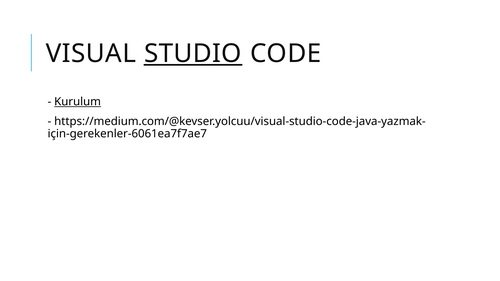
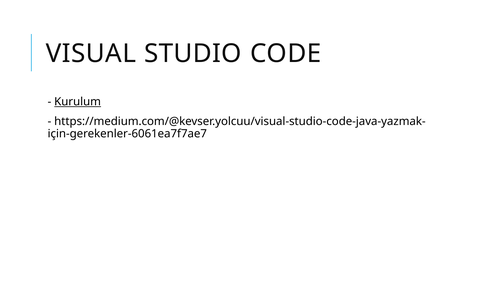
STUDIO underline: present -> none (193, 54)
